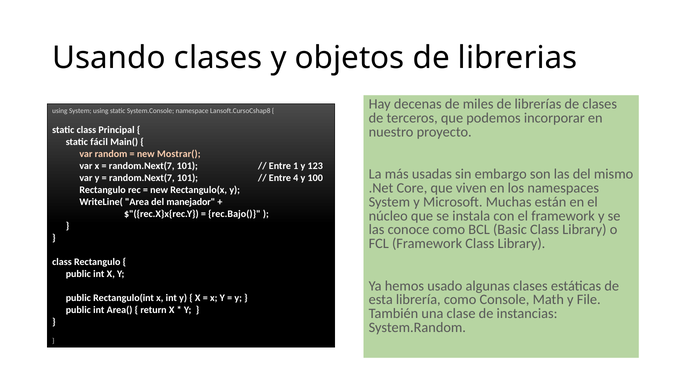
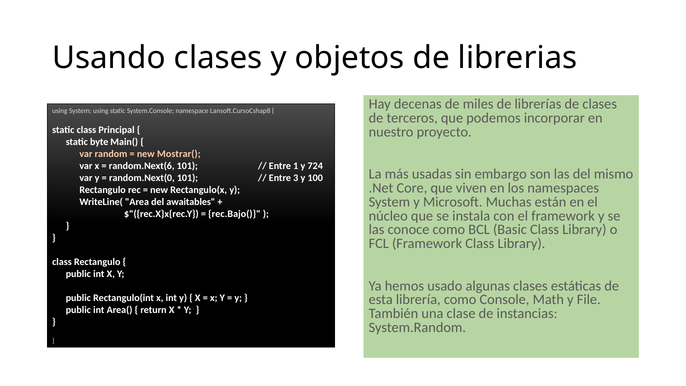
fácil: fácil -> byte (99, 142)
random.Next(7: random.Next(7 -> random.Next(6 (142, 166)
123: 123 -> 724 (315, 166)
random.Next(7: random.Next(7 -> random.Next(0 (142, 178)
4: 4 -> 3 (296, 178)
manejador: manejador -> awaitables (191, 202)
